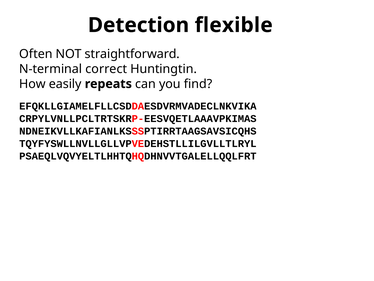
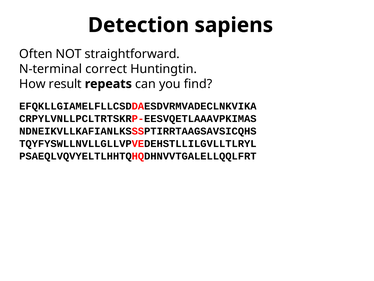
flexible: flexible -> sapiens (234, 25)
easily: easily -> result (65, 84)
